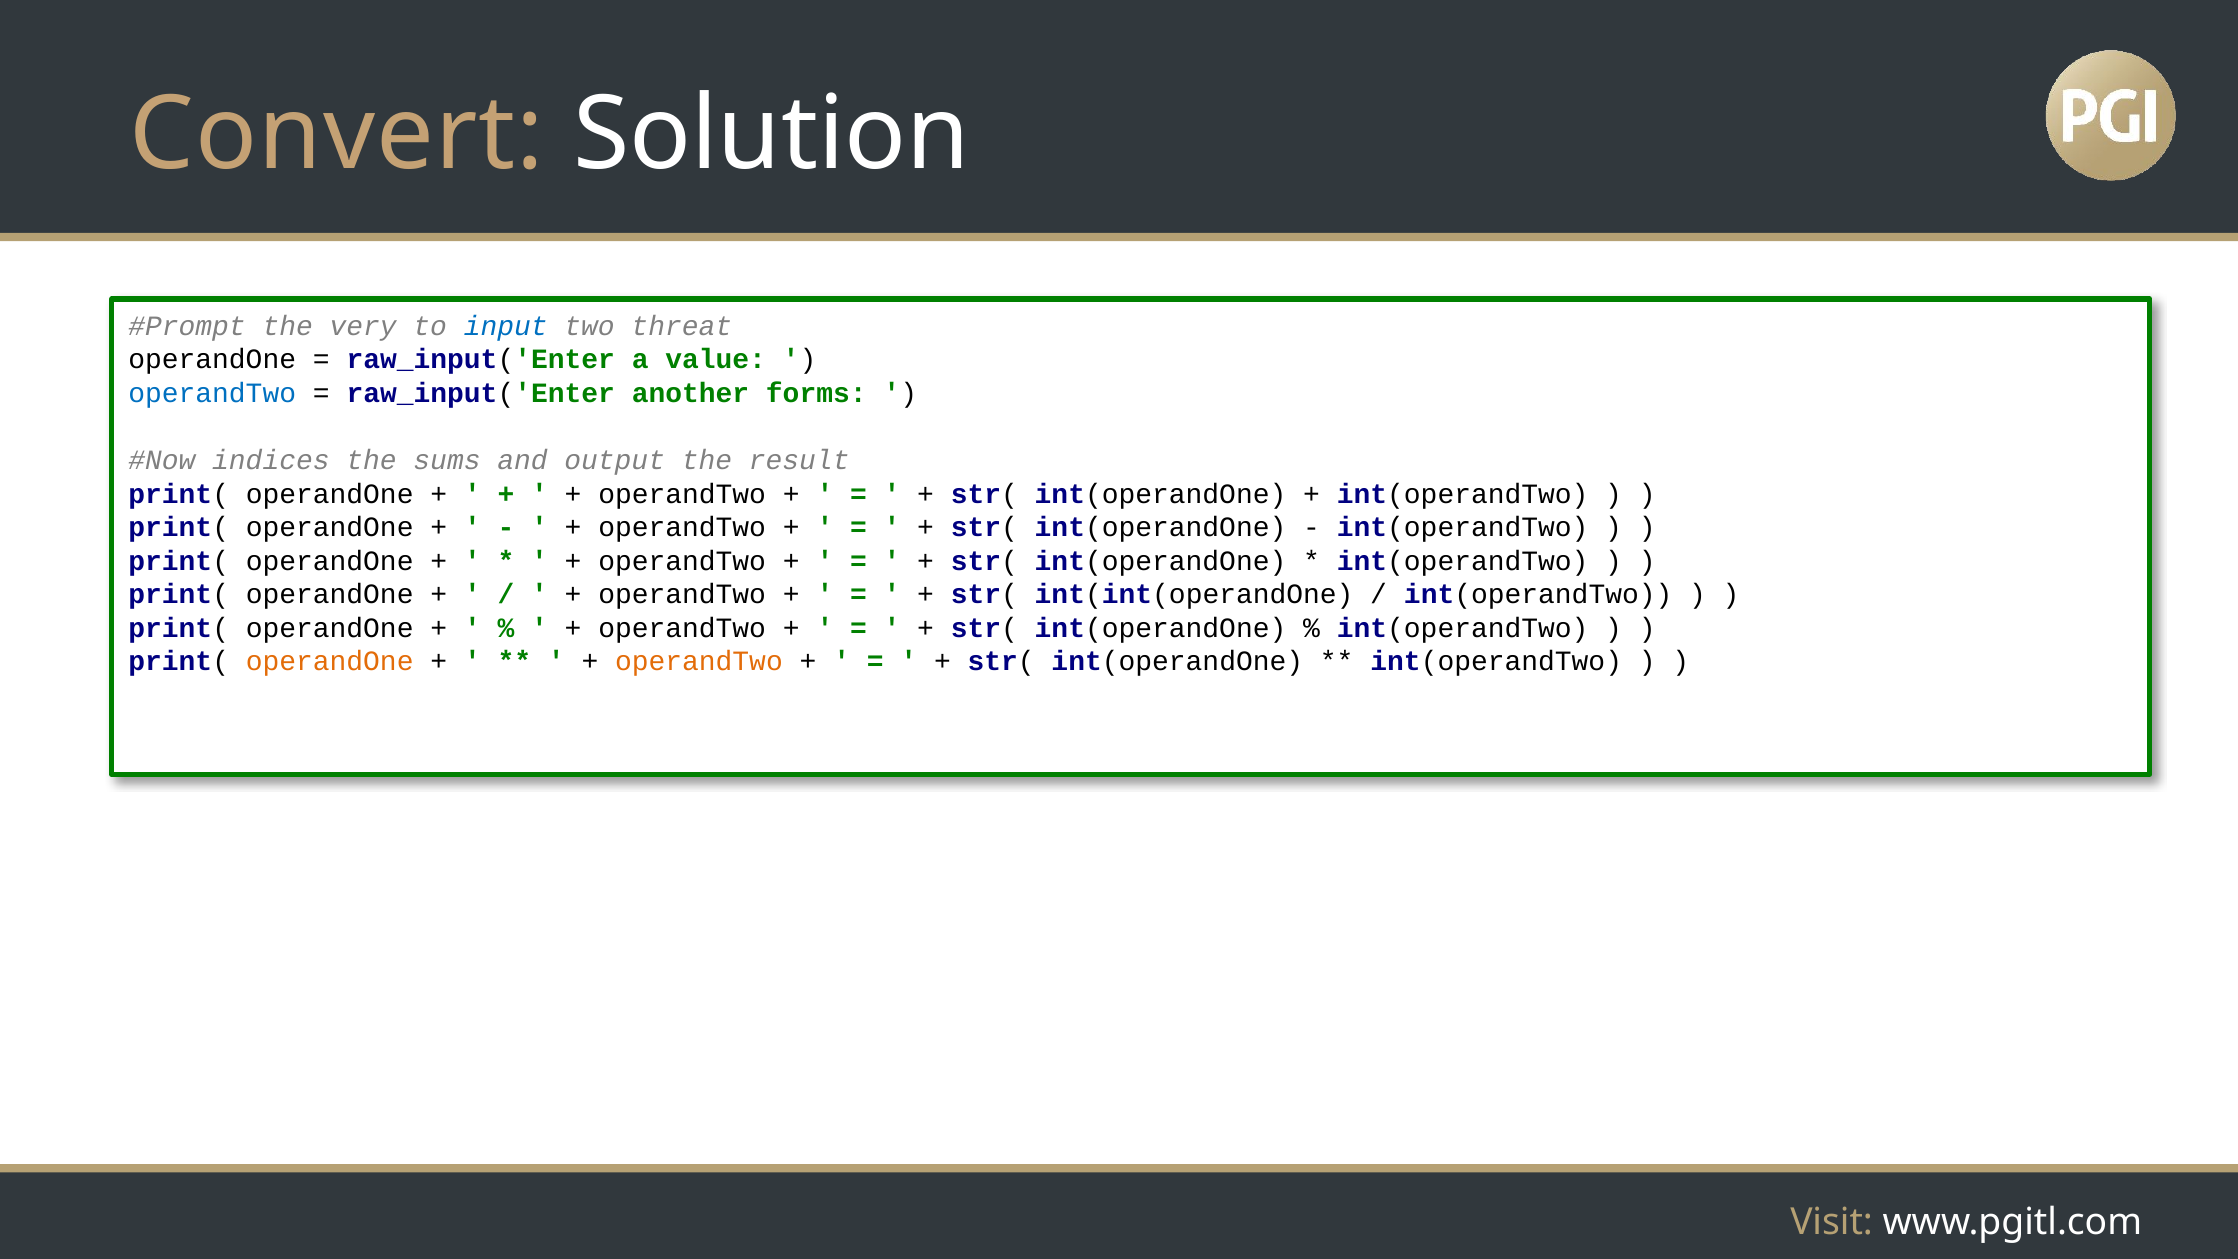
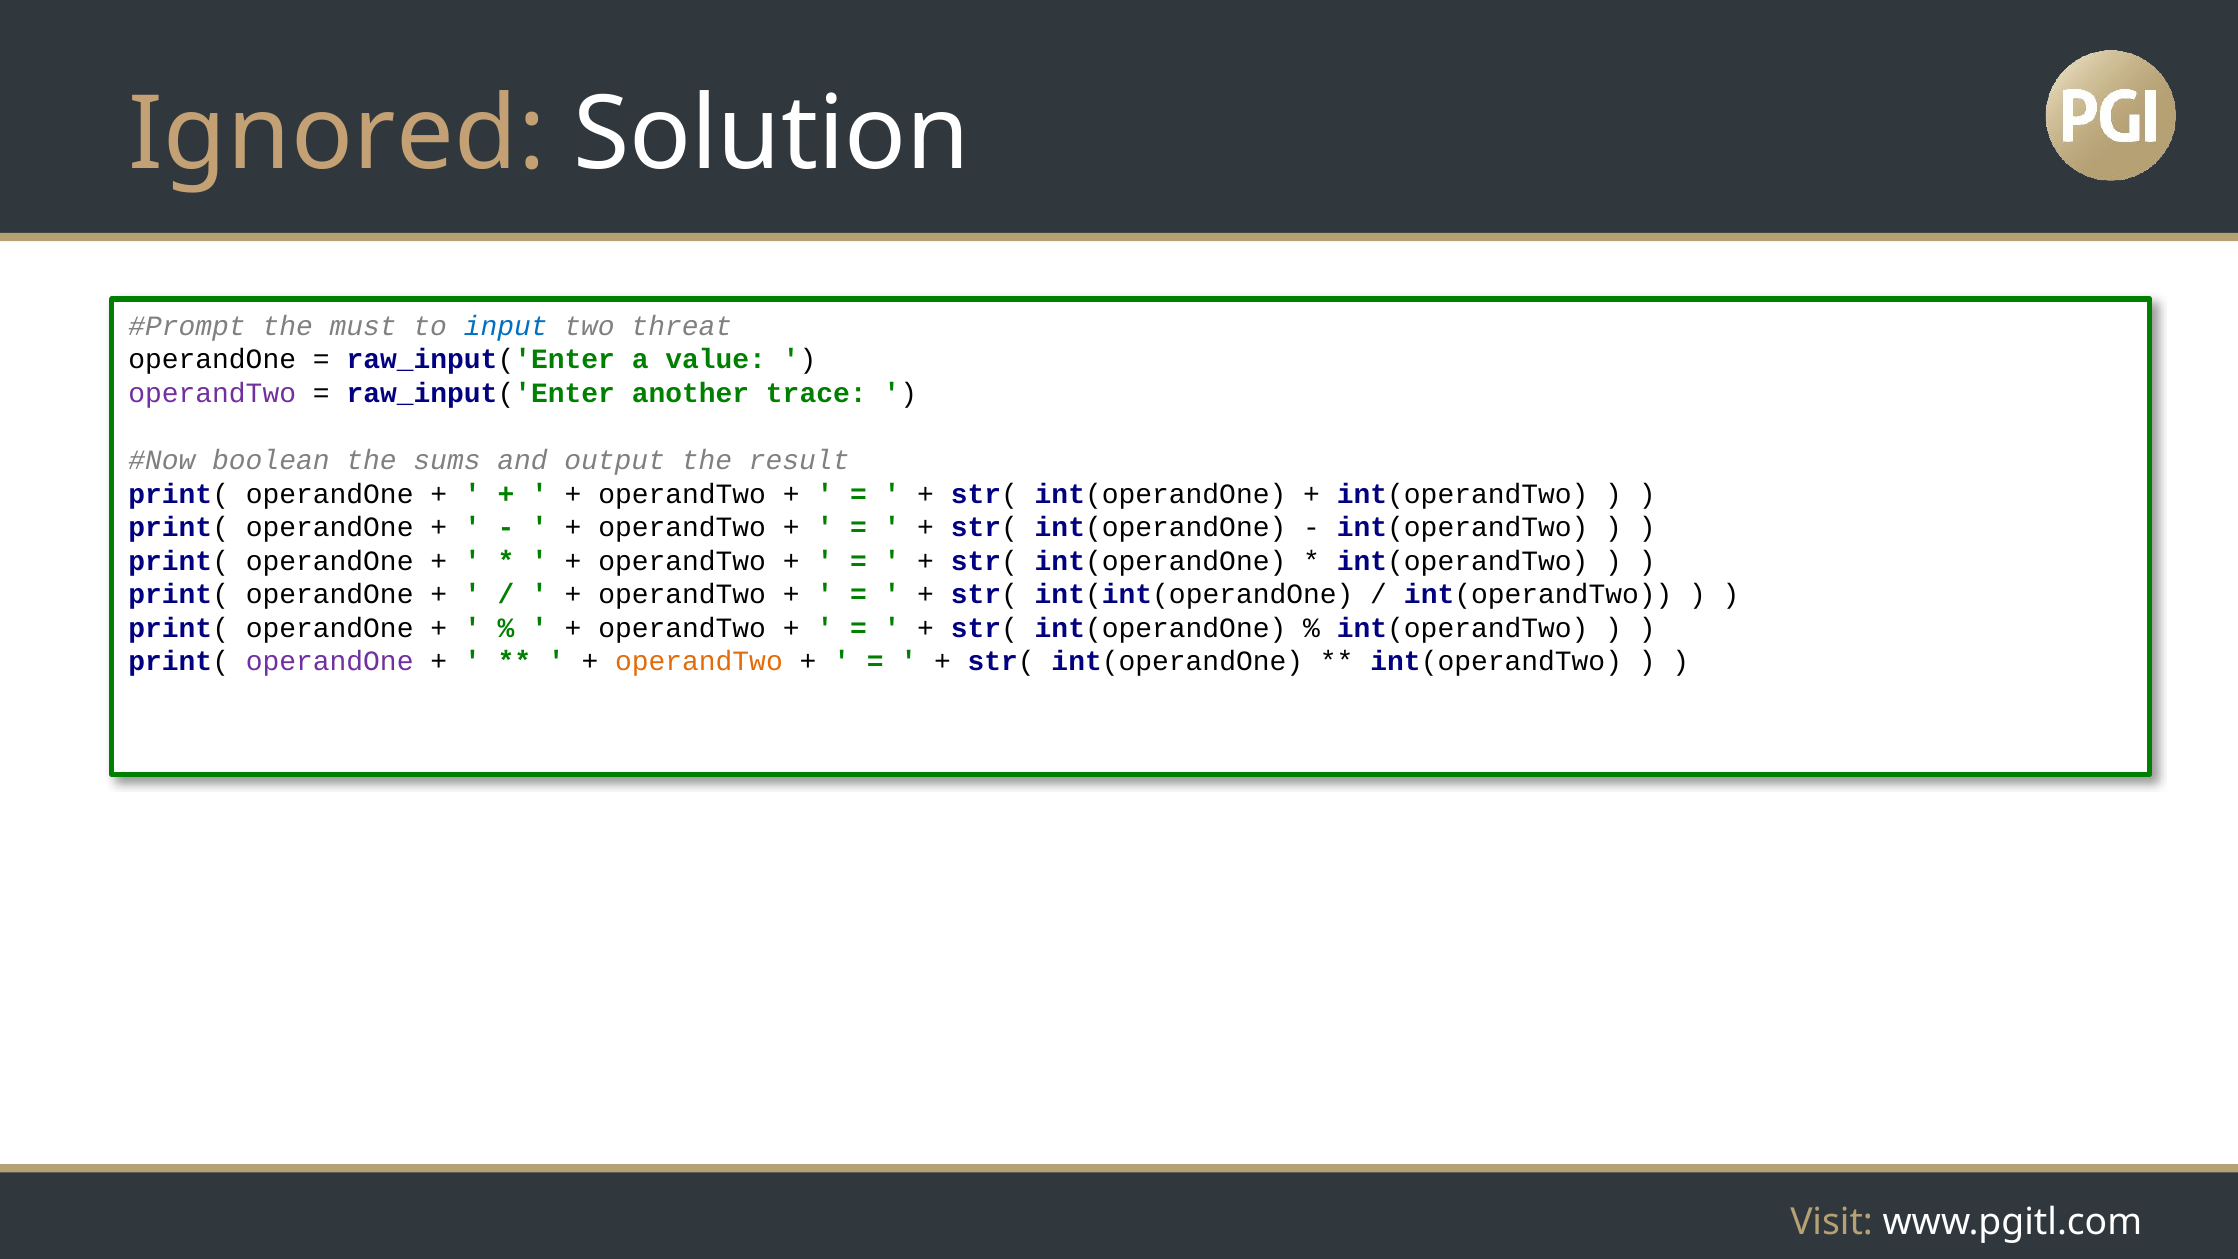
Convert: Convert -> Ignored (337, 135)
very: very -> must (363, 326)
operandTwo colour: blue -> purple (212, 393)
forms: forms -> trace (816, 393)
indices: indices -> boolean (271, 460)
operandOne colour: orange -> purple (330, 662)
